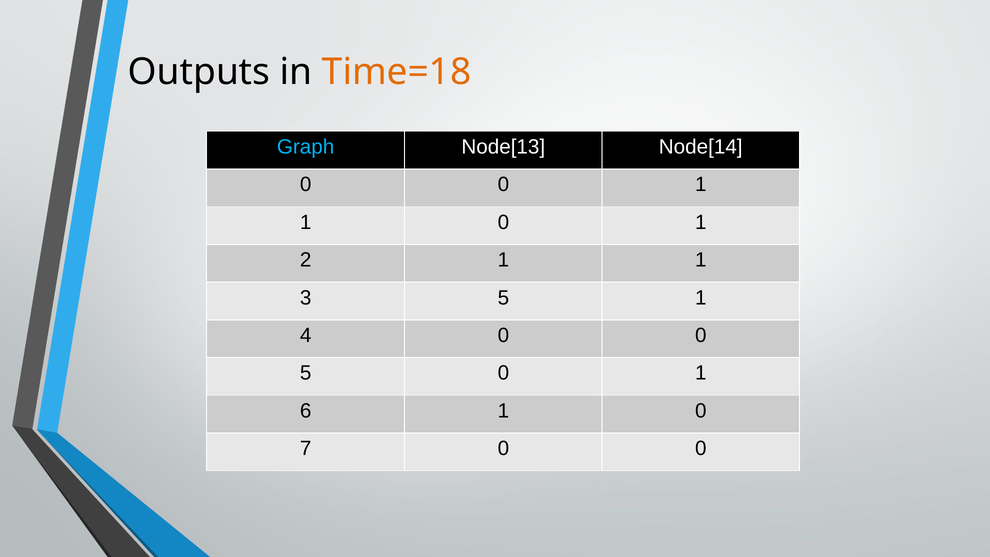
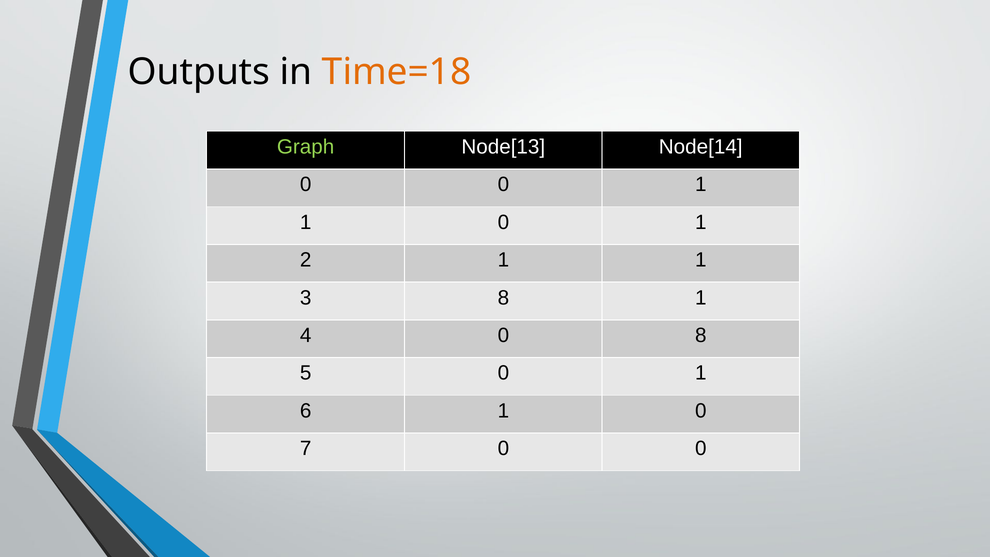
Graph colour: light blue -> light green (306, 147)
3 5: 5 -> 8 (503, 298)
4 0 0: 0 -> 8 (701, 335)
